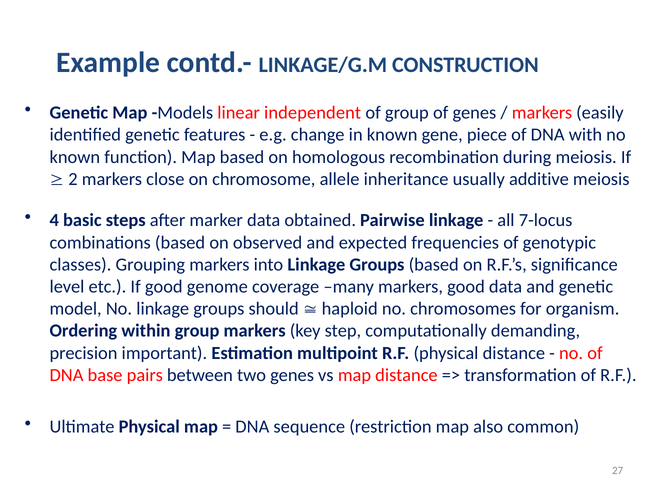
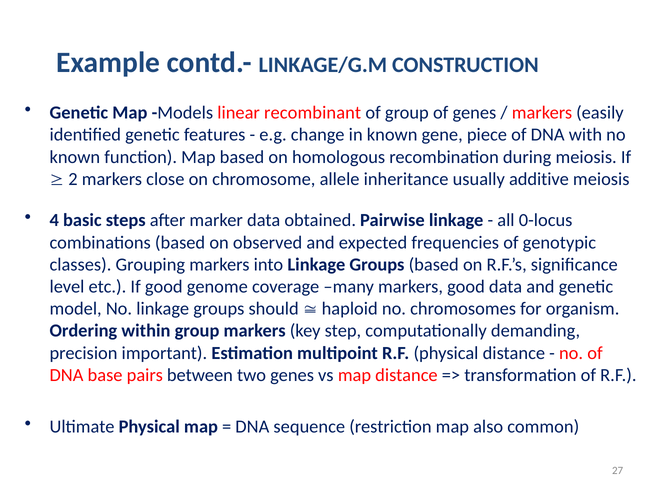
independent: independent -> recombinant (313, 113)
7-locus: 7-locus -> 0-locus (546, 220)
